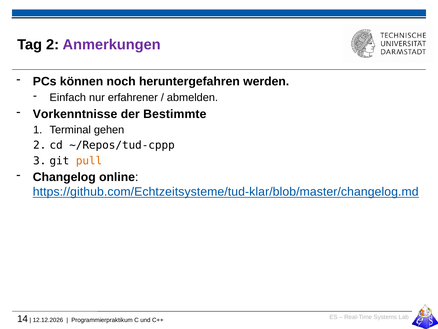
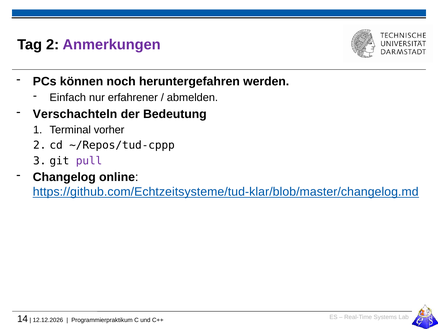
Vorkenntnisse: Vorkenntnisse -> Verschachteln (75, 114)
Bestimmte: Bestimmte -> Bedeutung (175, 114)
gehen: gehen -> vorher (109, 130)
pull colour: orange -> purple (89, 160)
